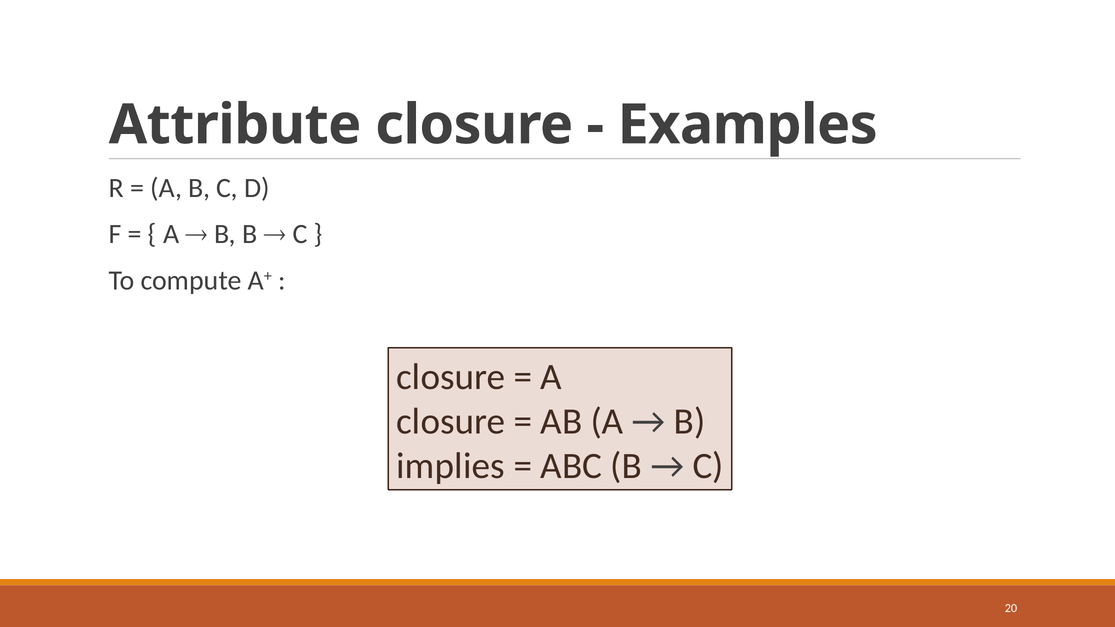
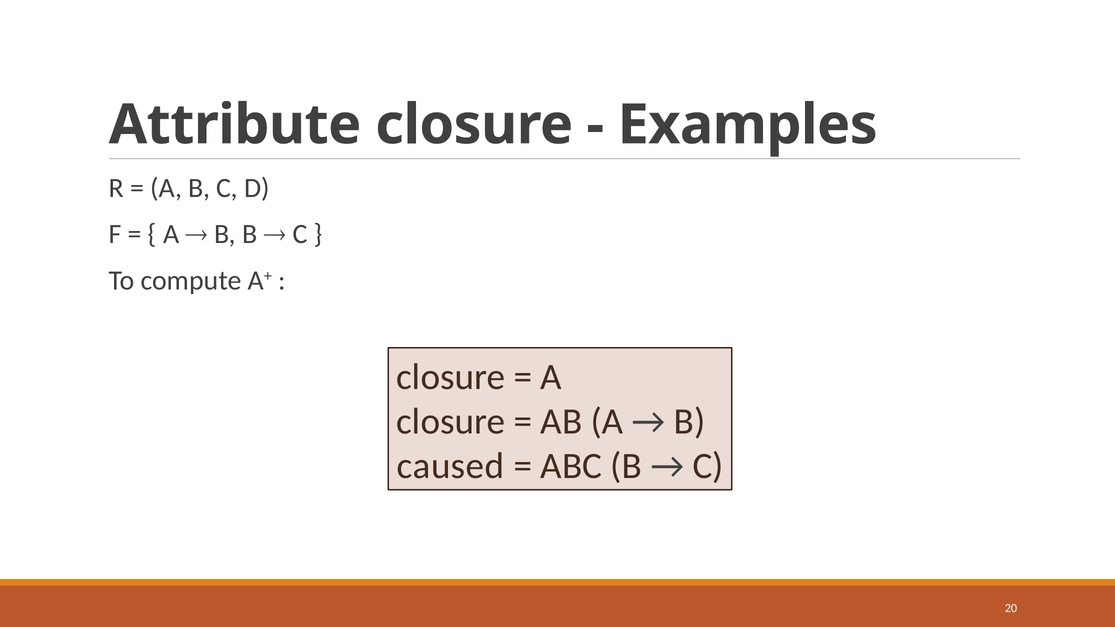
implies: implies -> caused (451, 466)
